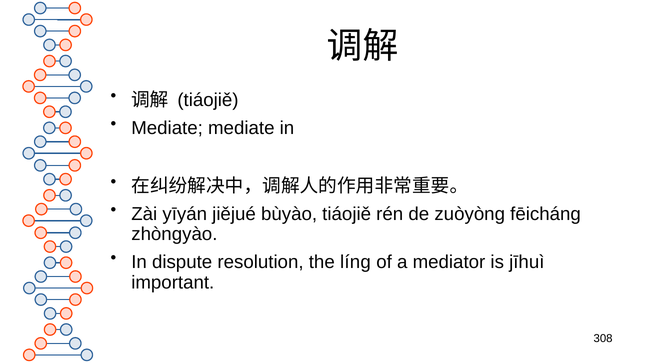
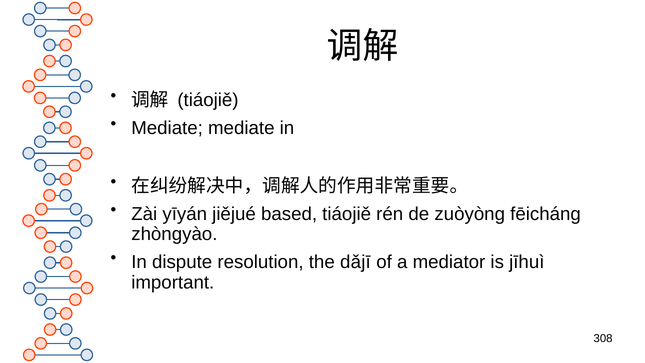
bùyào: bùyào -> based (289, 214)
líng: líng -> dǎjī (355, 262)
